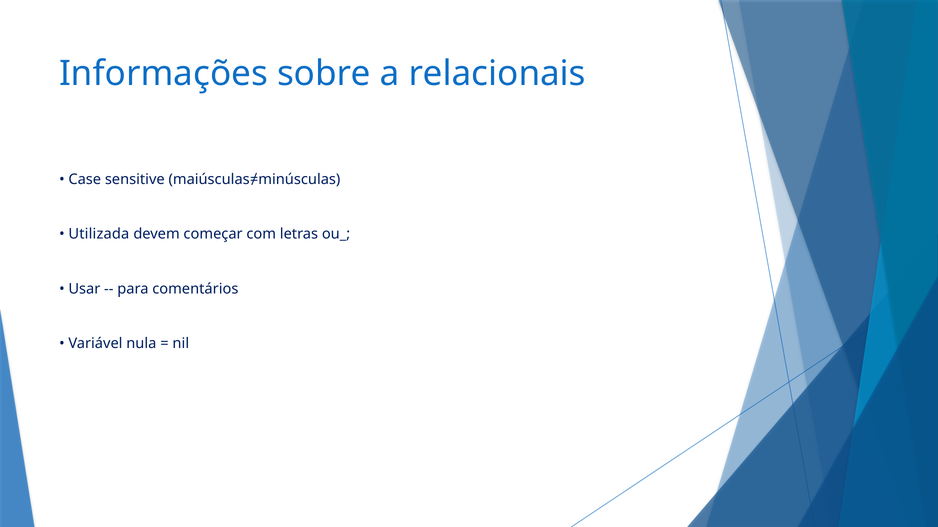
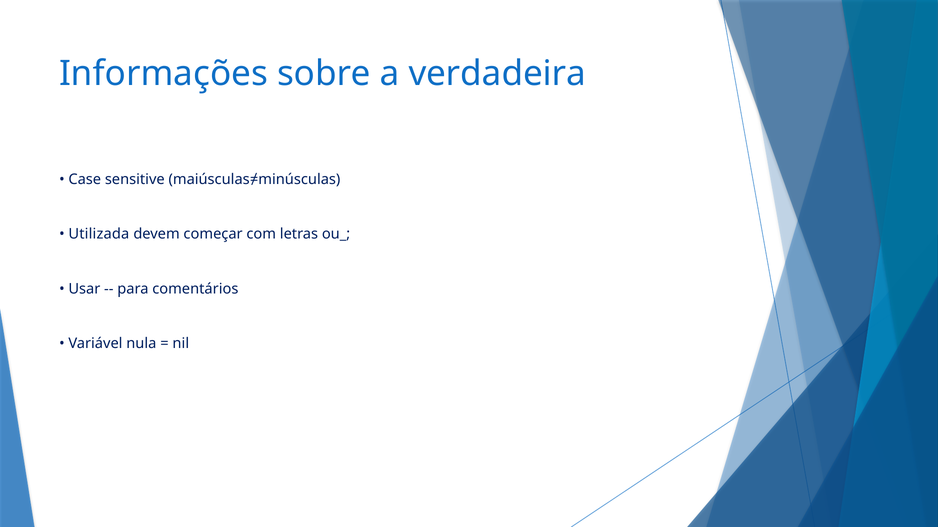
relacionais: relacionais -> verdadeira (497, 74)
